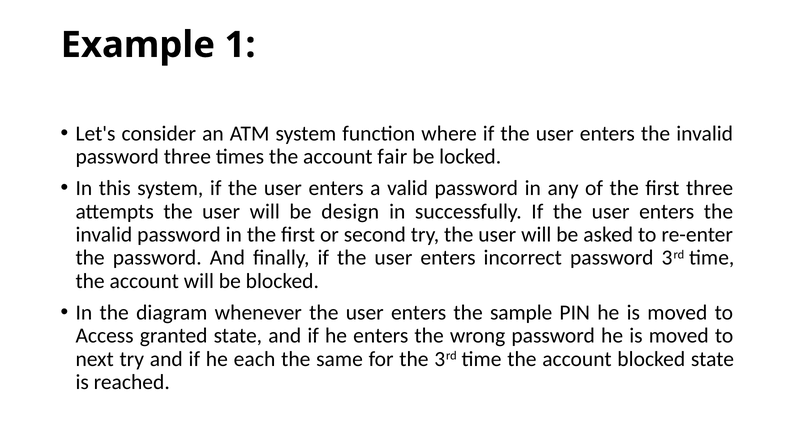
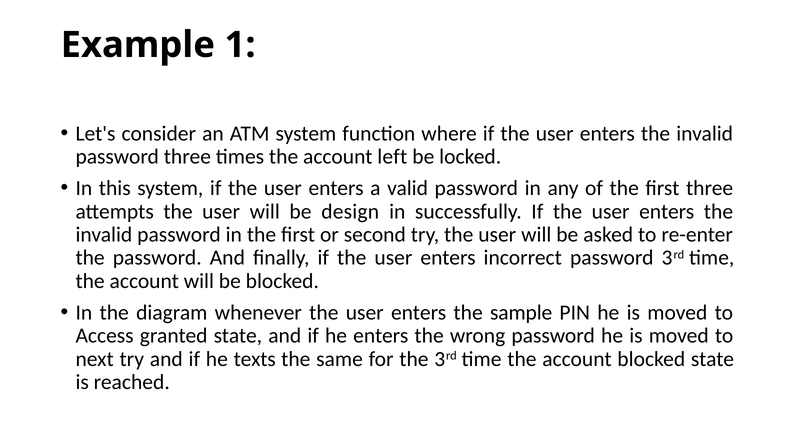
fair: fair -> left (392, 157)
each: each -> texts (255, 359)
